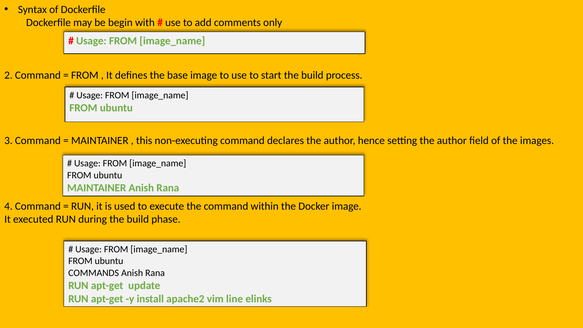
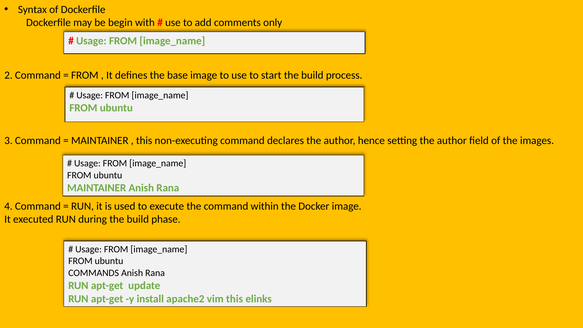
vim line: line -> this (235, 299)
